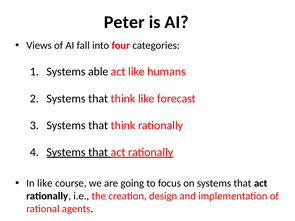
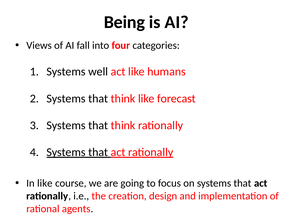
Peter: Peter -> Being (124, 22)
able: able -> well (98, 72)
